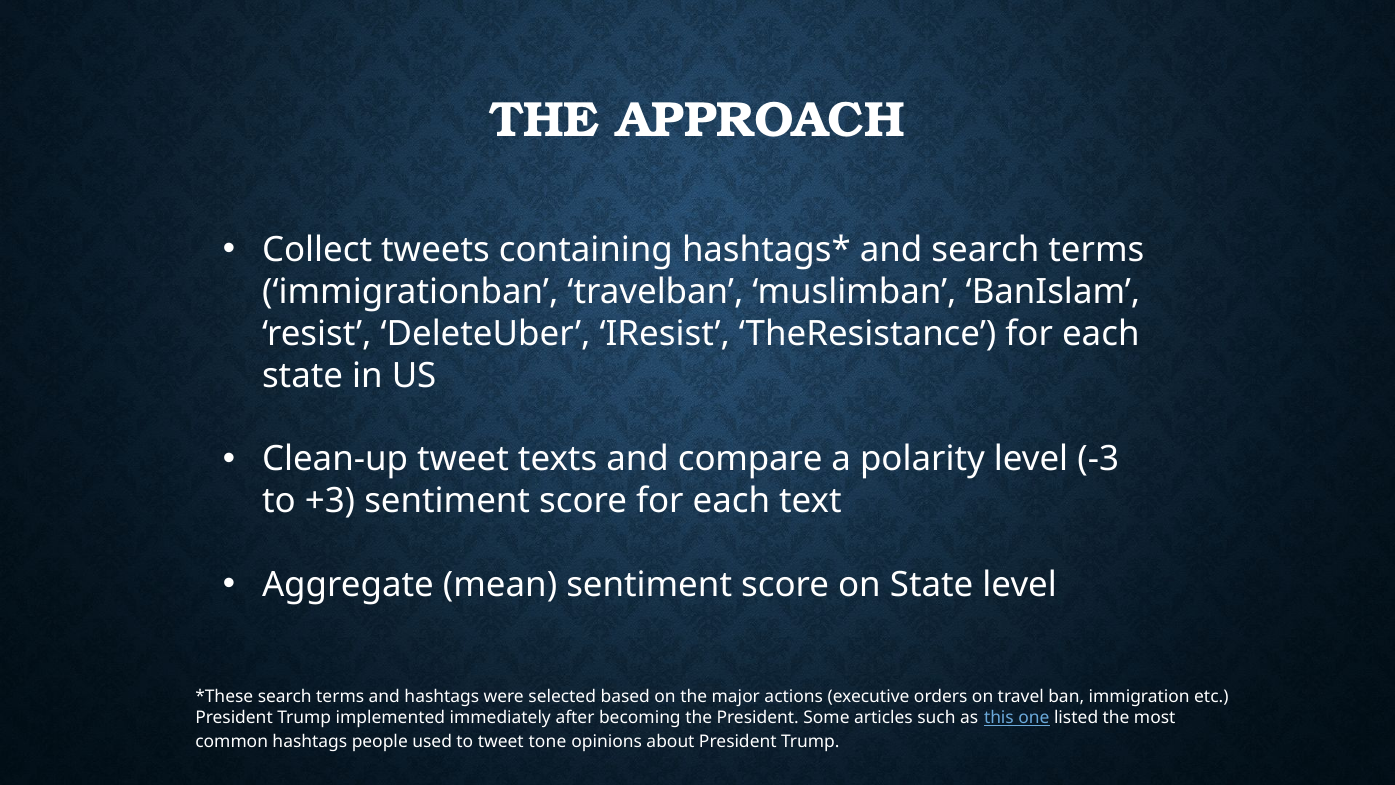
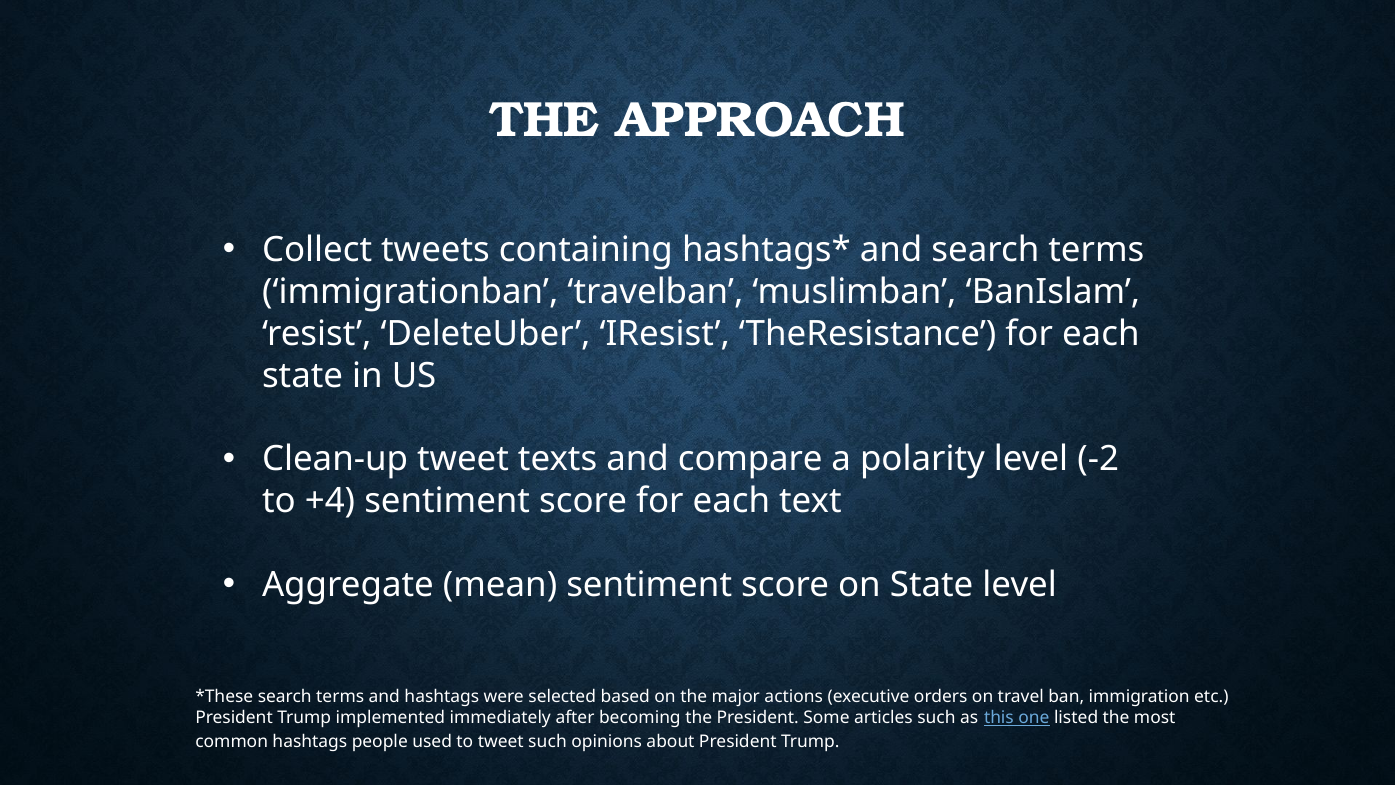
-3: -3 -> -2 (1098, 459)
+3: +3 -> +4 (330, 501)
tweet tone: tone -> such (548, 741)
